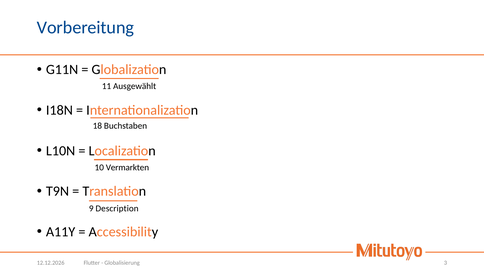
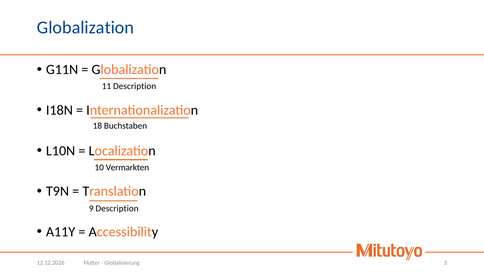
Vorbereitung: Vorbereitung -> Globalization (85, 27)
11 Ausgewählt: Ausgewählt -> Description (135, 86)
